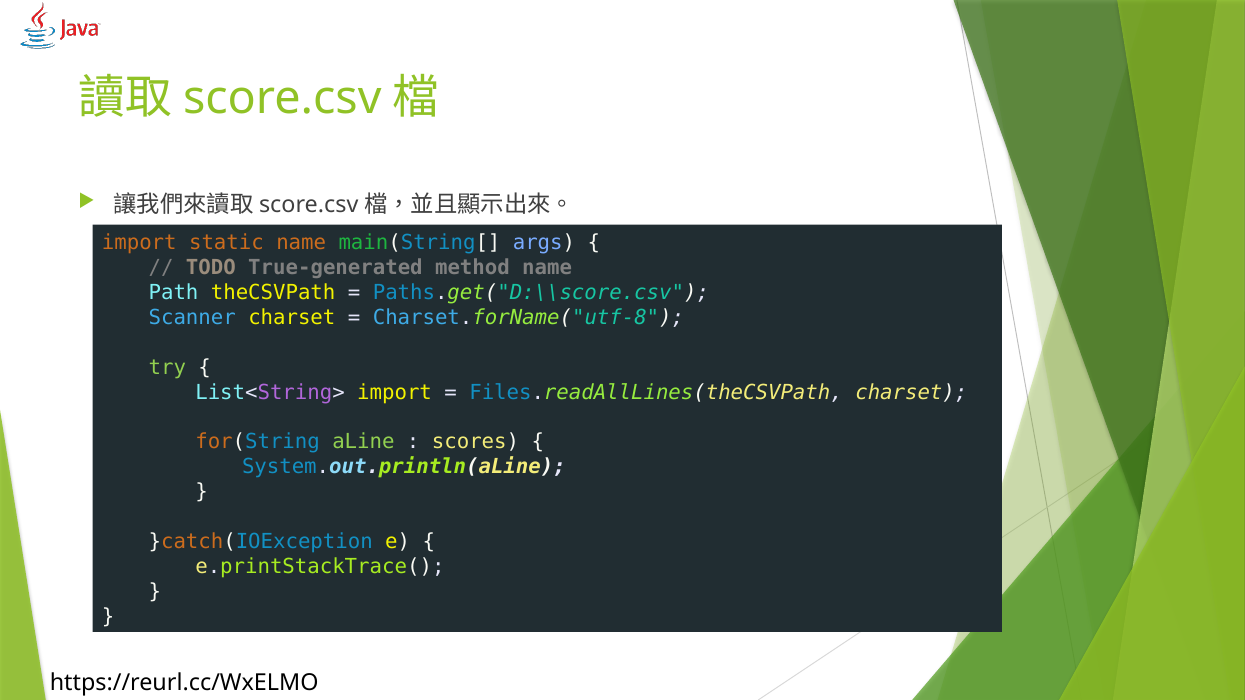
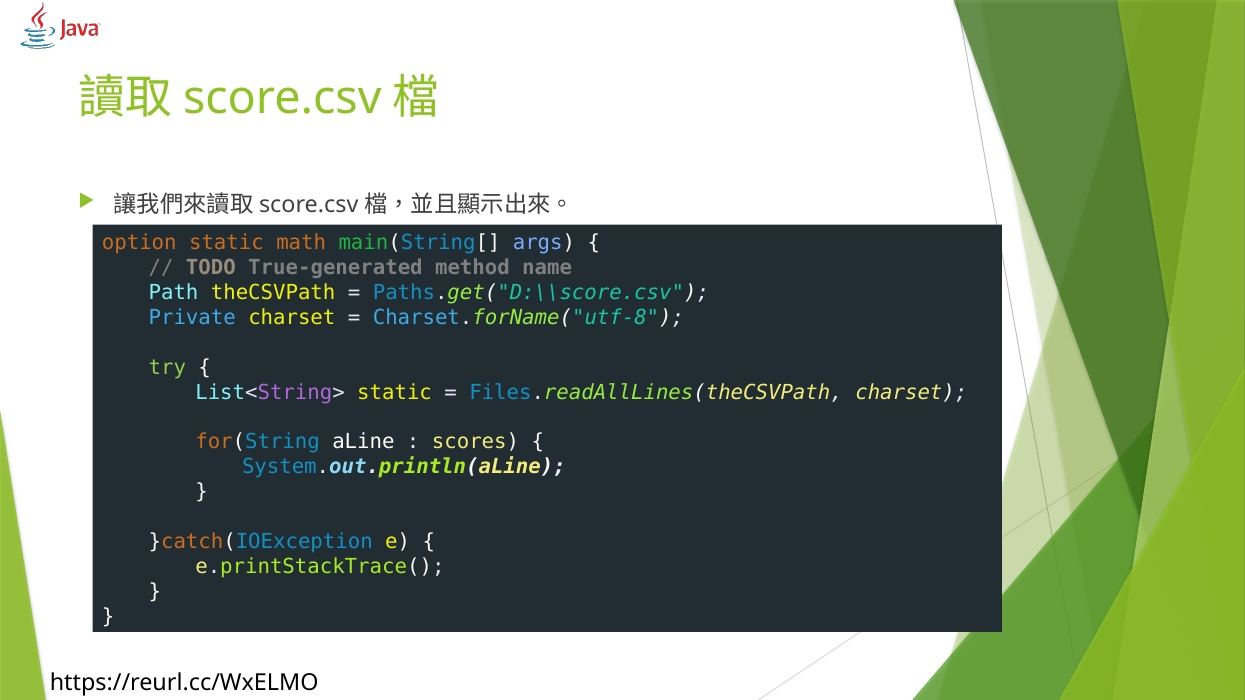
import: import -> option (139, 243)
static name: name -> math (301, 243)
Scanner: Scanner -> Private (192, 318)
List<String> import: import -> static (395, 393)
aLine colour: light green -> white (363, 442)
